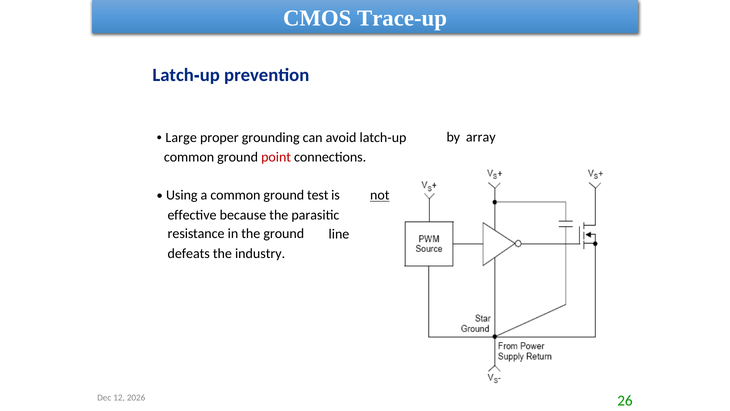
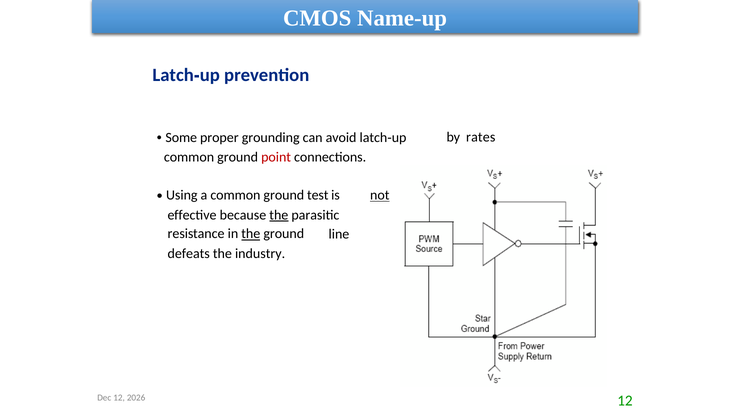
Trace-up: Trace-up -> Name-up (402, 18)
Large: Large -> Some (181, 137)
array: array -> rates (481, 137)
the underline: none -> present (279, 215)
the underline: none -> present (251, 234)
26: 26 -> 12 (625, 401)
